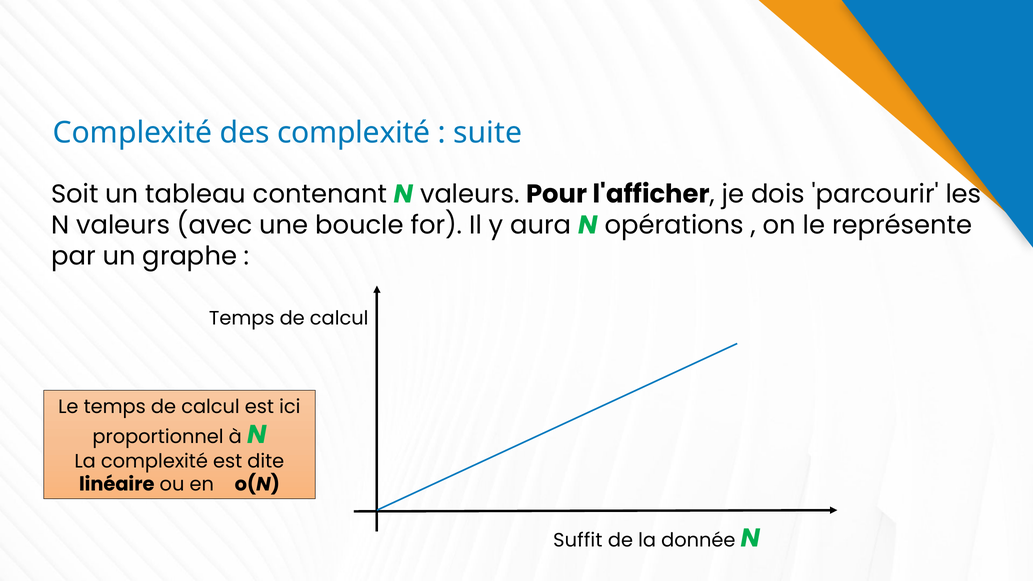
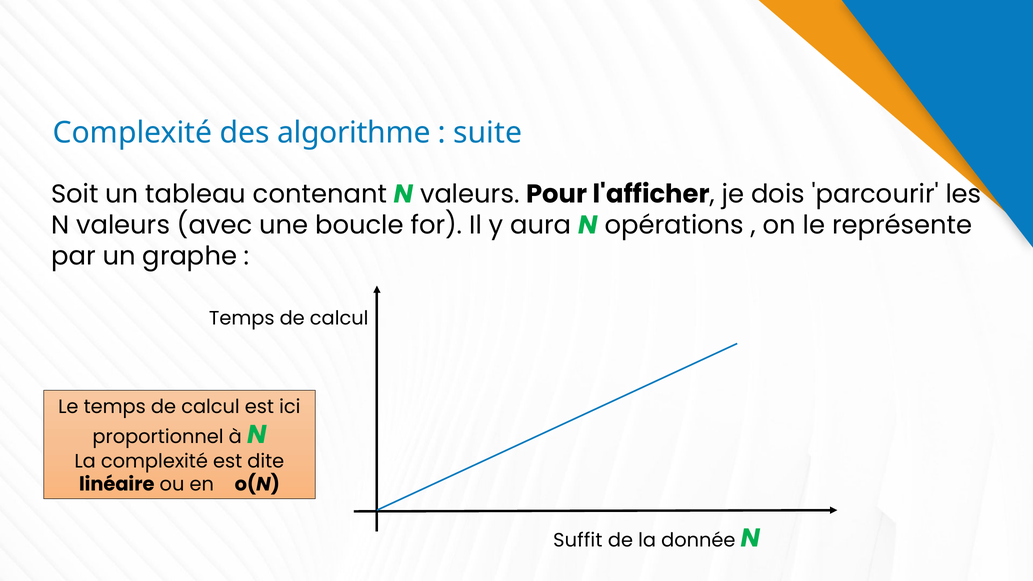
des complexité: complexité -> algorithme (354, 133)
